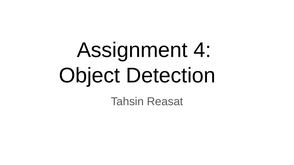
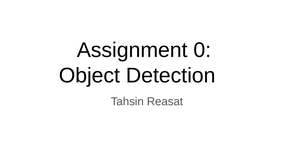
4: 4 -> 0 (202, 50)
